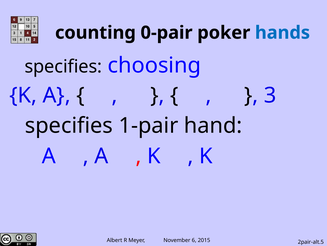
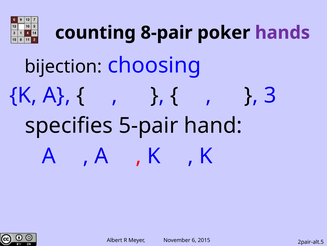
0-pair: 0-pair -> 8-pair (167, 33)
hands colour: blue -> purple (282, 33)
specifies: specifies -> bijection (63, 66)
1-pair: 1-pair -> 5-pair (148, 125)
